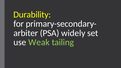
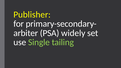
Durability: Durability -> Publisher (32, 15)
Weak: Weak -> Single (39, 42)
